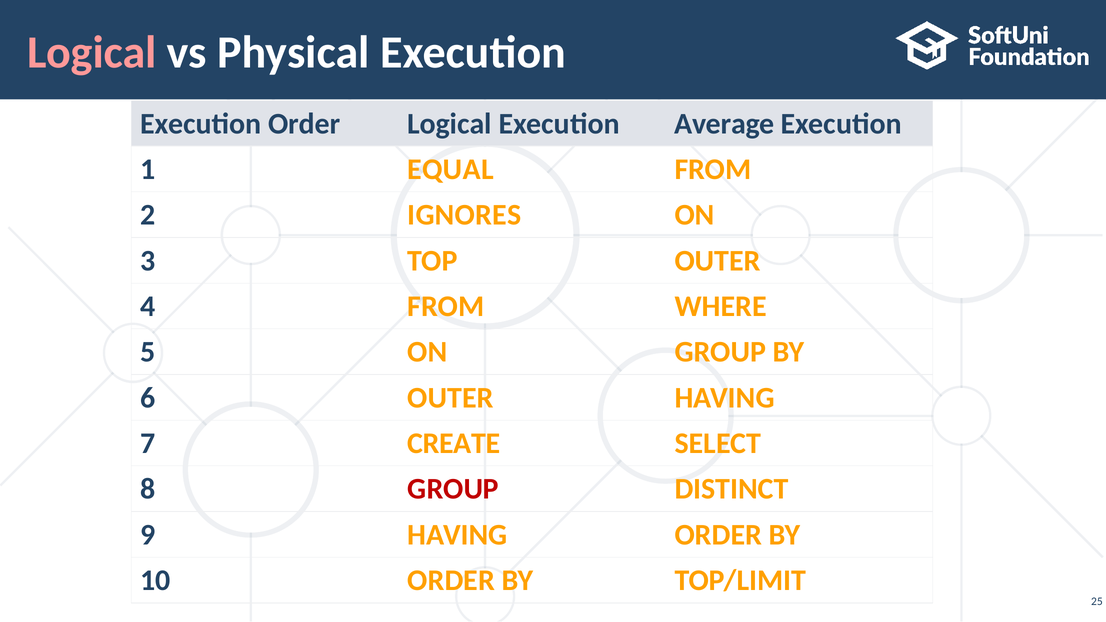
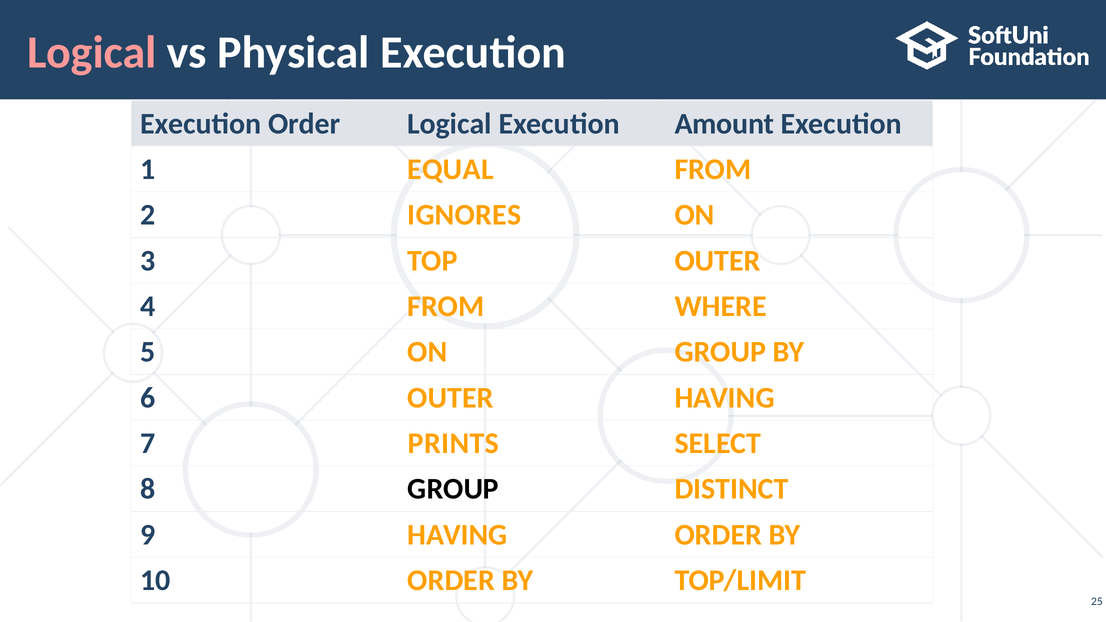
Average: Average -> Amount (724, 124)
CREATE: CREATE -> PRINTS (453, 443)
GROUP colour: red -> black (453, 489)
